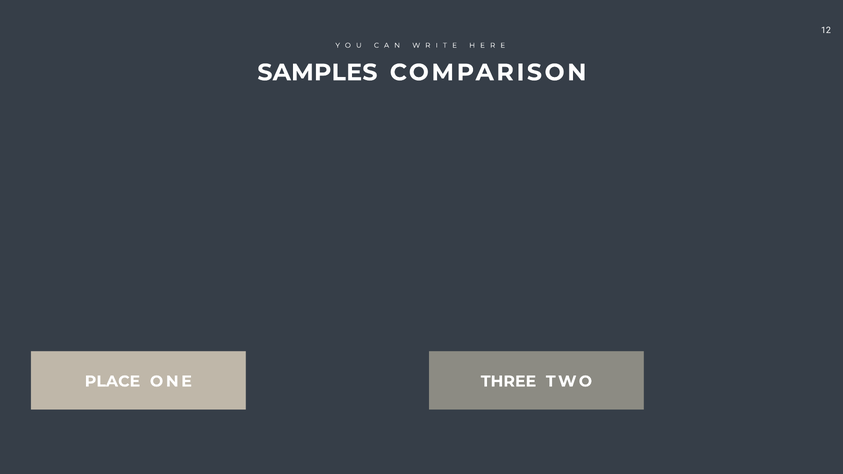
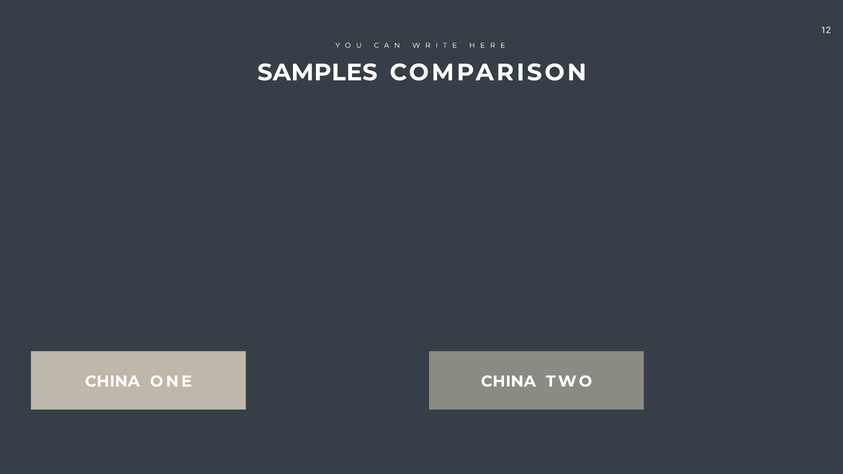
PLACE: PLACE -> CHINA (112, 382)
ONE THREE: THREE -> CHINA (508, 382)
